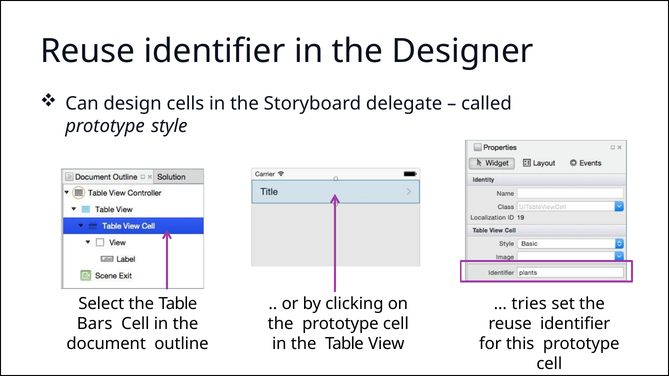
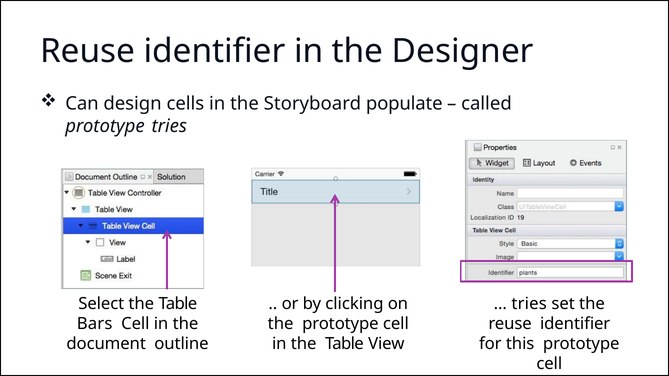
delegate: delegate -> populate (404, 104)
prototype style: style -> tries (169, 126)
